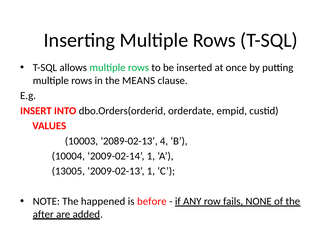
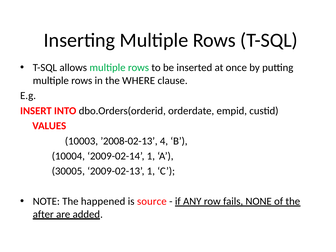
MEANS: MEANS -> WHERE (139, 81)
’2089-02-13: ’2089-02-13 -> ’2008-02-13 (129, 141)
13005: 13005 -> 30005 (68, 171)
before: before -> source (152, 201)
